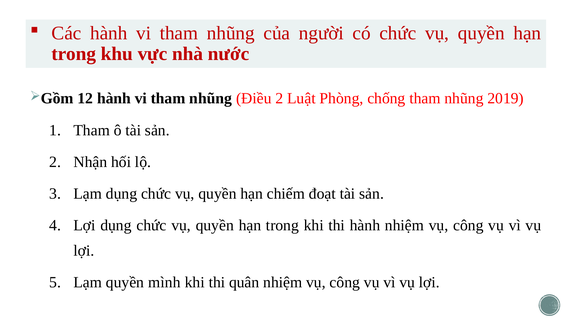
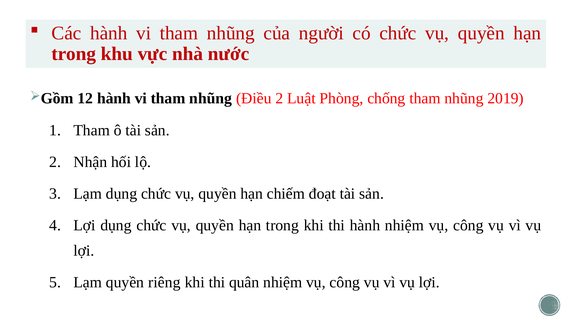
mình: mình -> riêng (164, 282)
